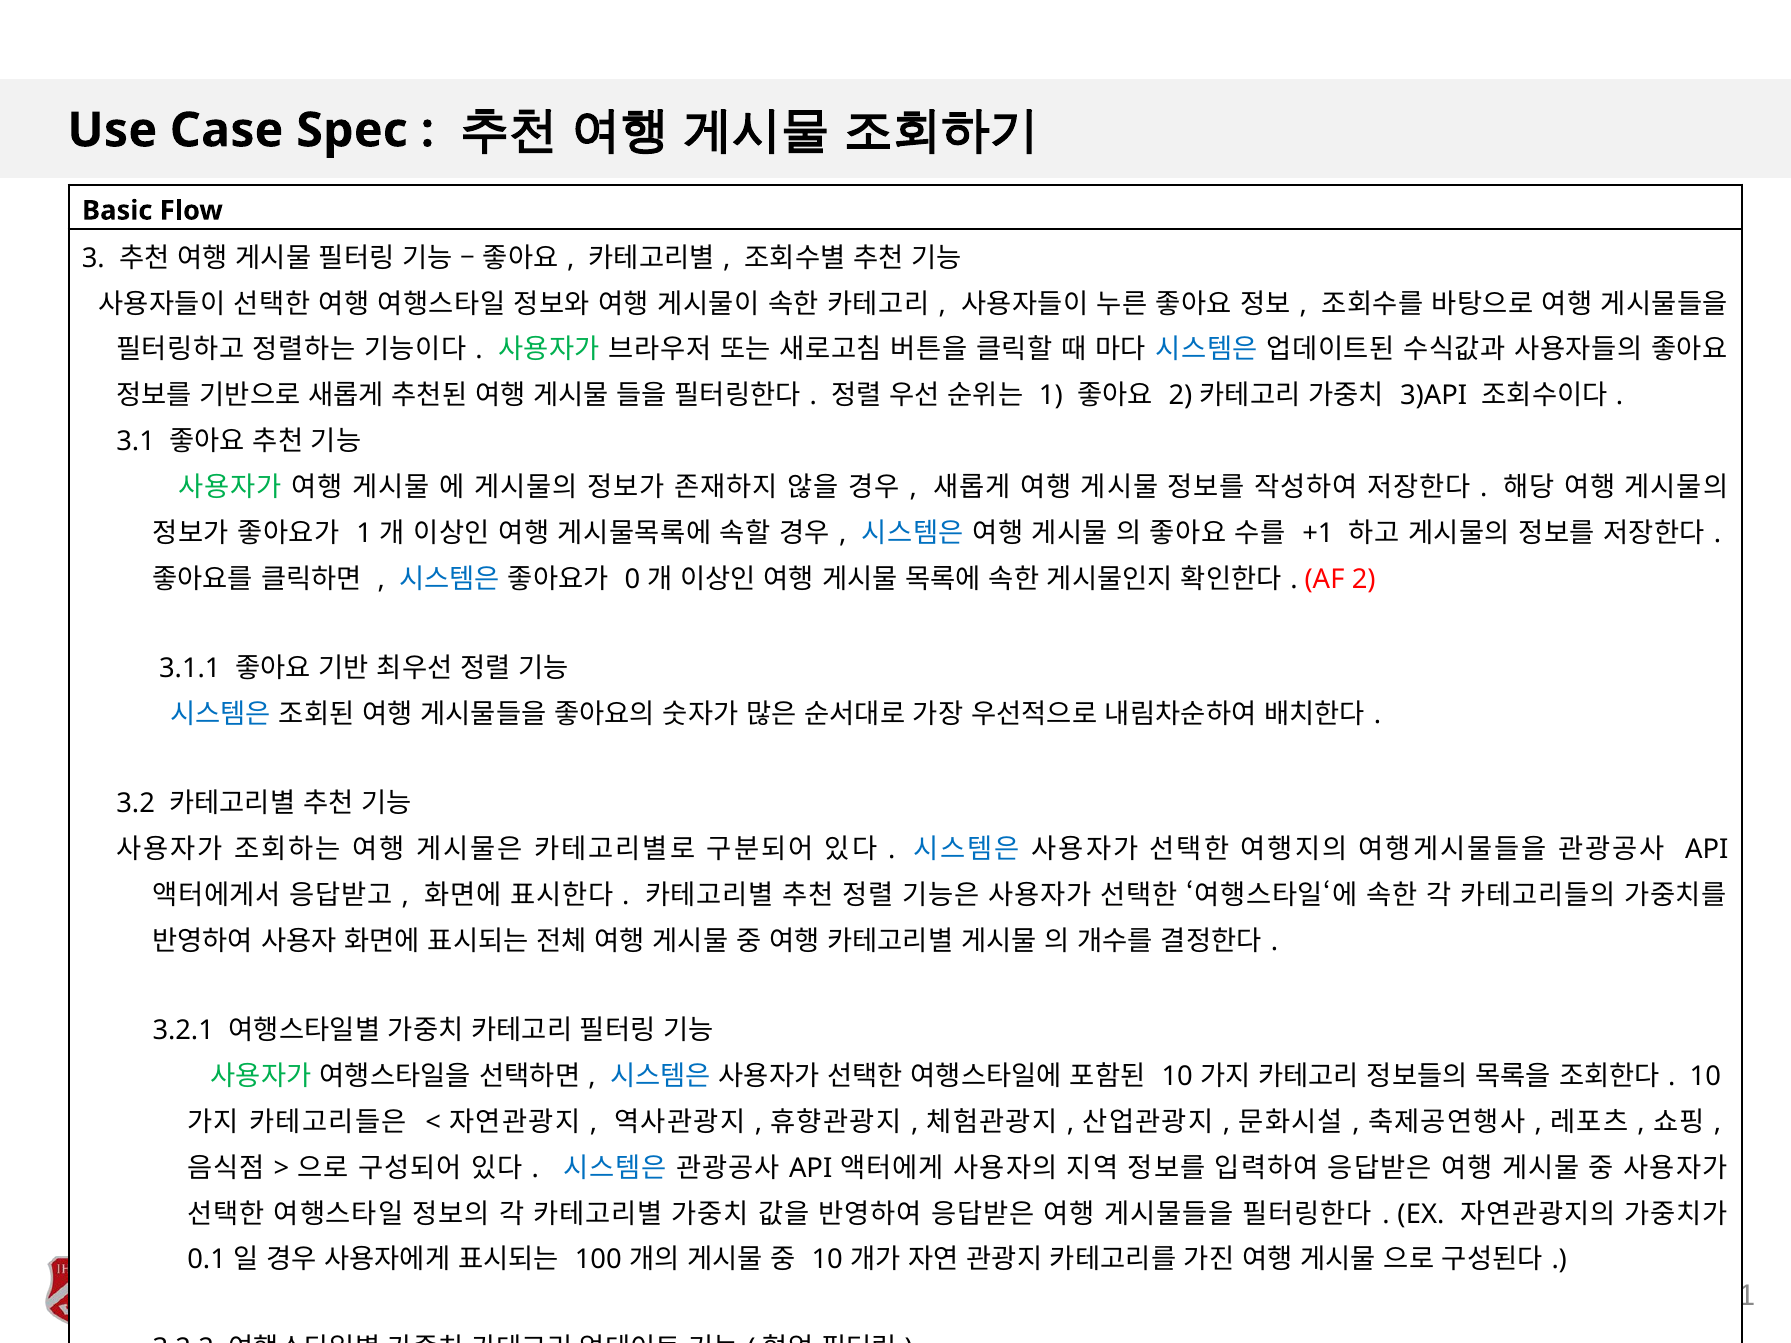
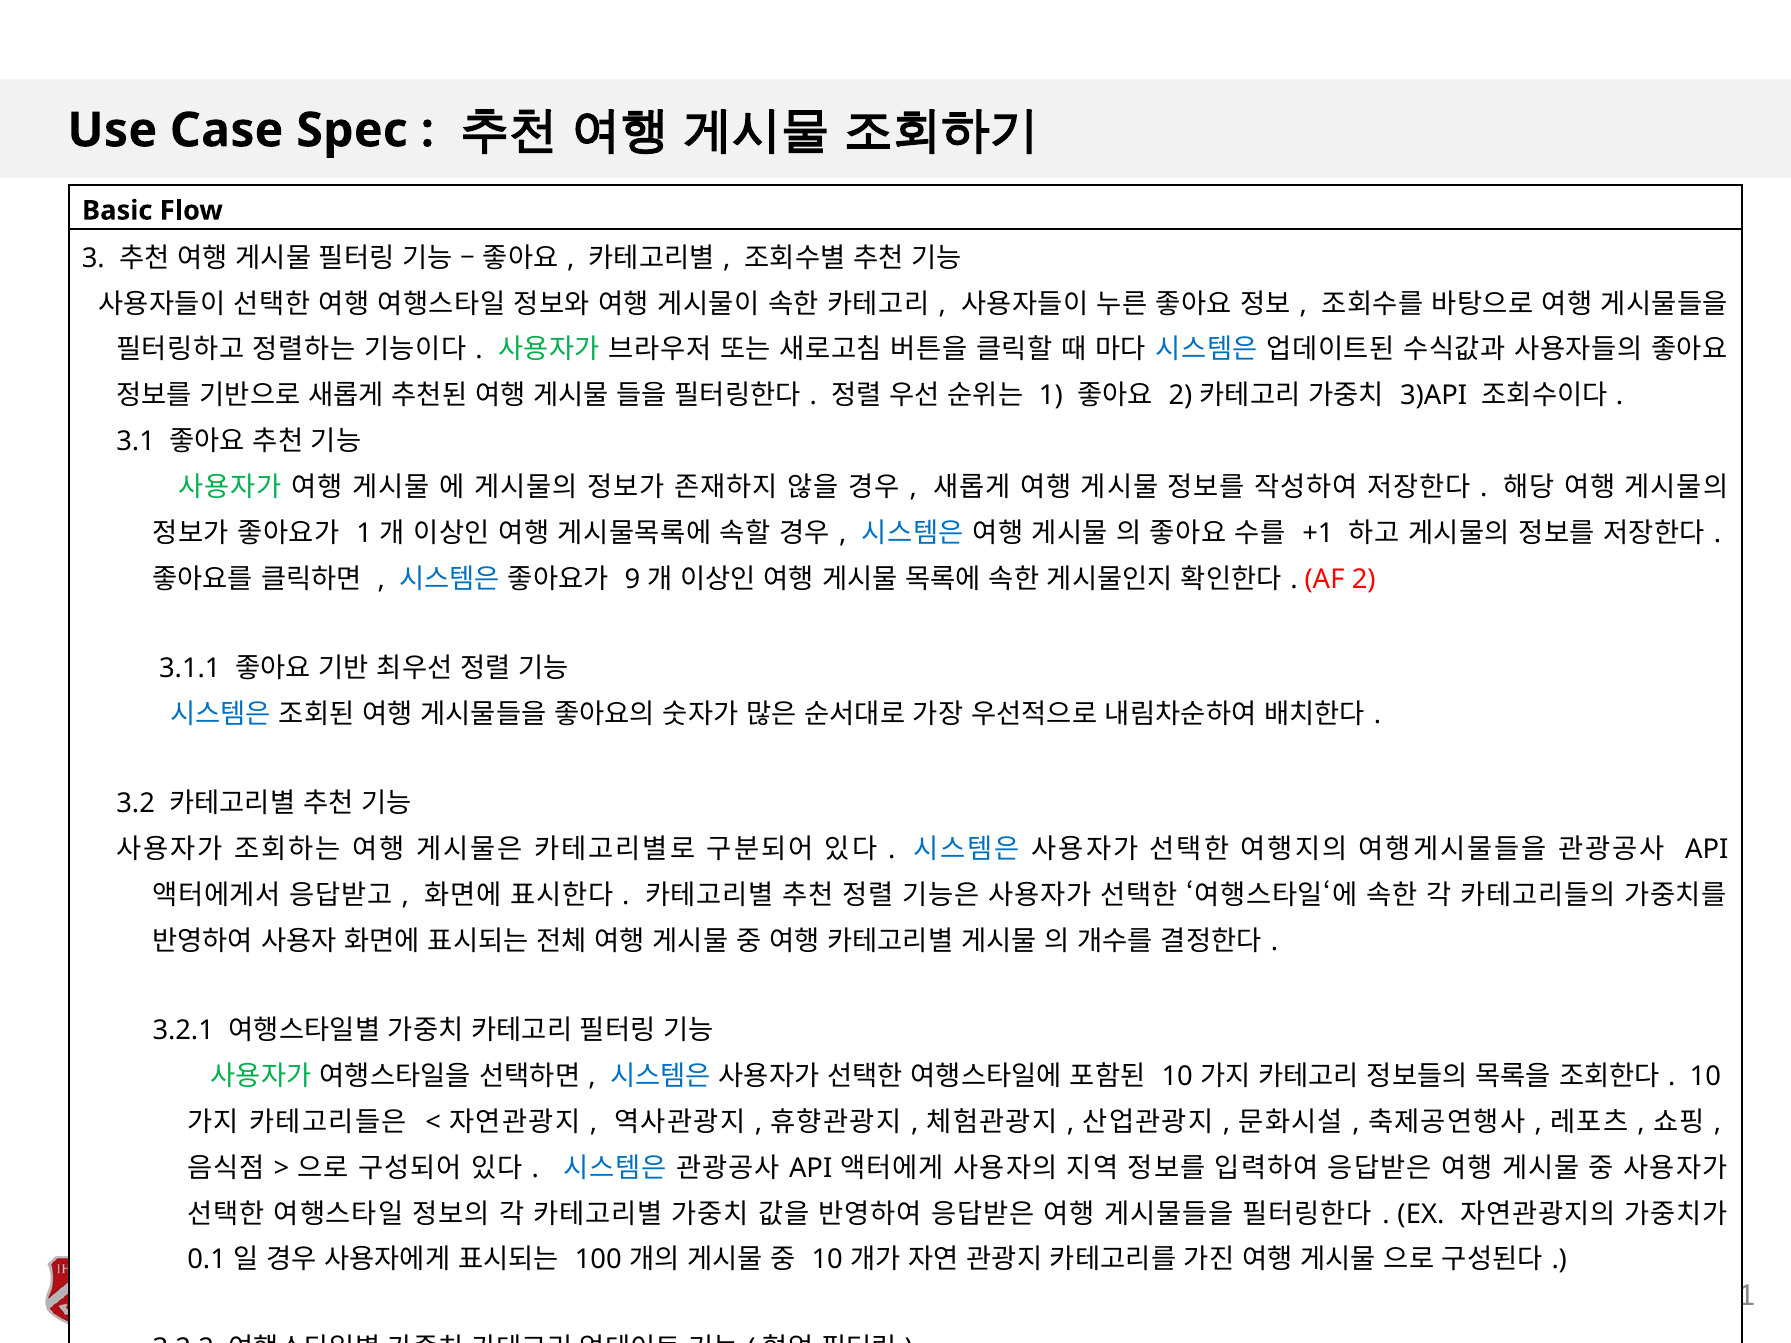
0: 0 -> 9 (632, 580)
